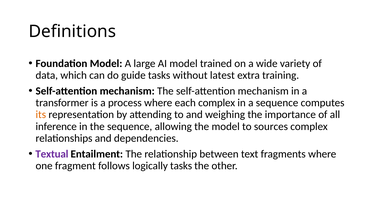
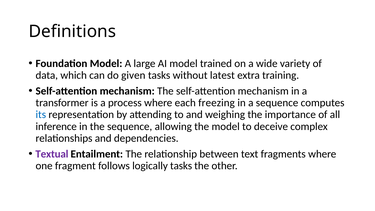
guide: guide -> given (133, 75)
each complex: complex -> freezing (217, 103)
its colour: orange -> blue (41, 115)
sources: sources -> deceive (271, 126)
